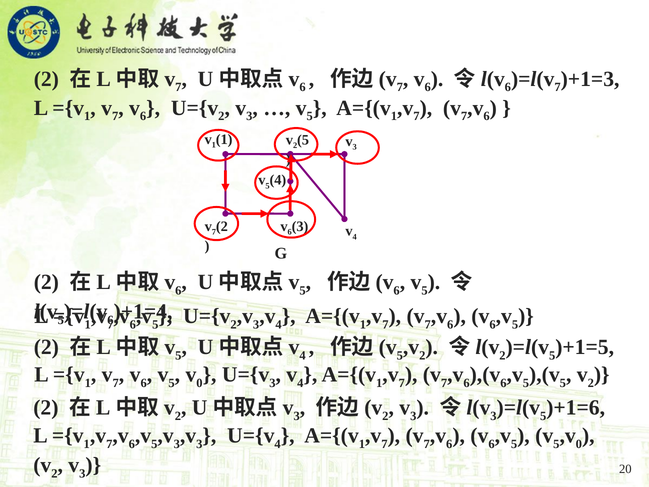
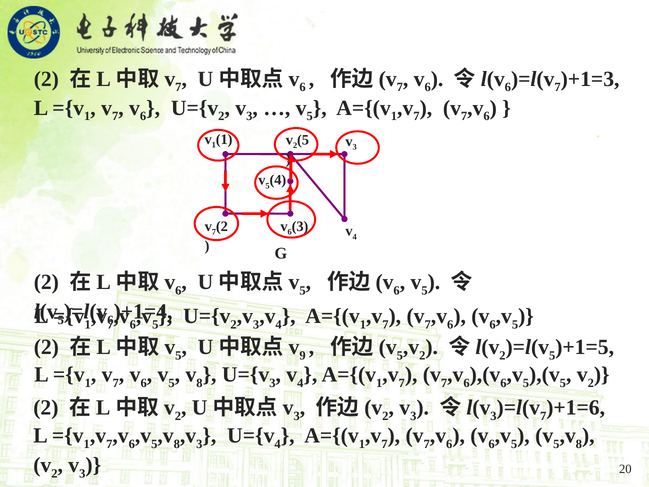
4: 4 -> 9 (303, 355)
0: 0 -> 8 (199, 383)
5: 5 -> 7 (543, 416)
3: 3 -> 8 (177, 444)
0: 0 -> 8 (579, 444)
